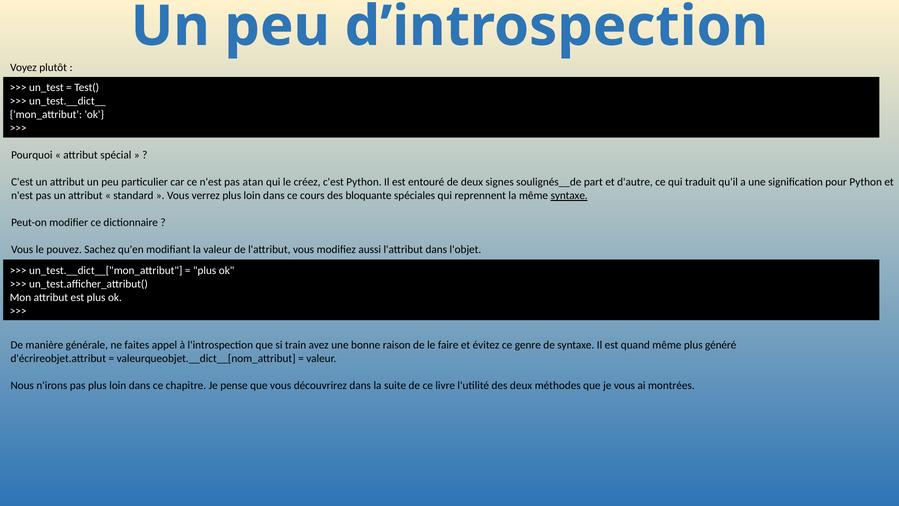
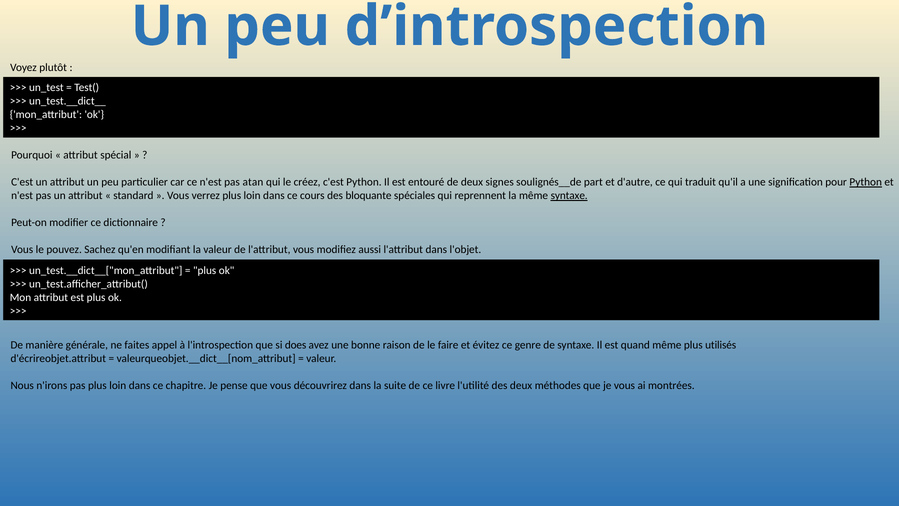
Python underline: none -> present (866, 182)
train: train -> does (296, 345)
généré: généré -> utilisés (721, 345)
